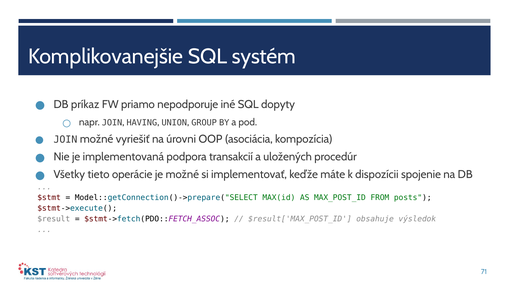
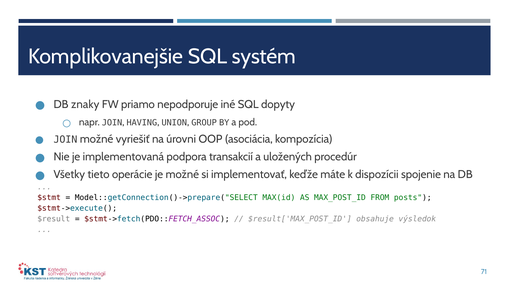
príkaz: príkaz -> znaky (85, 104)
